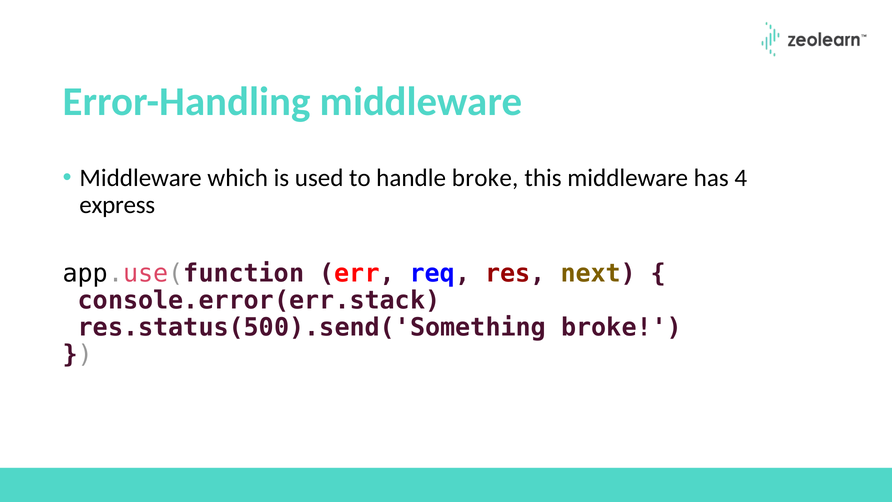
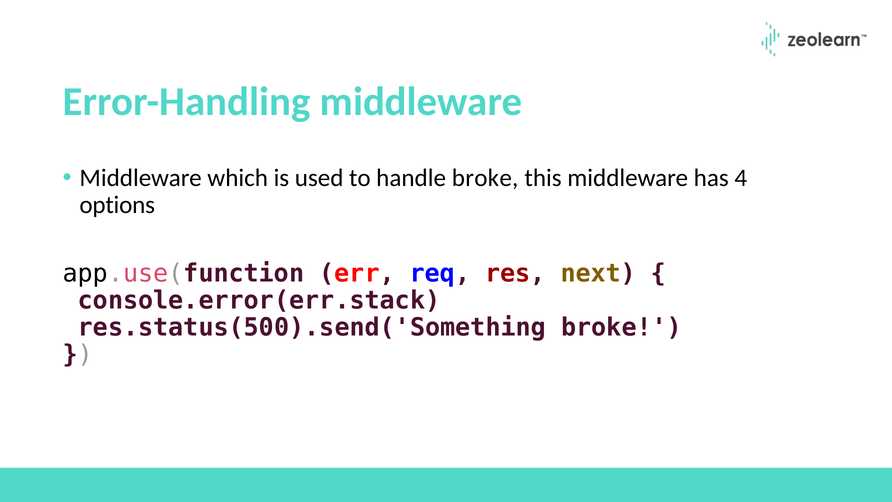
express: express -> options (117, 205)
